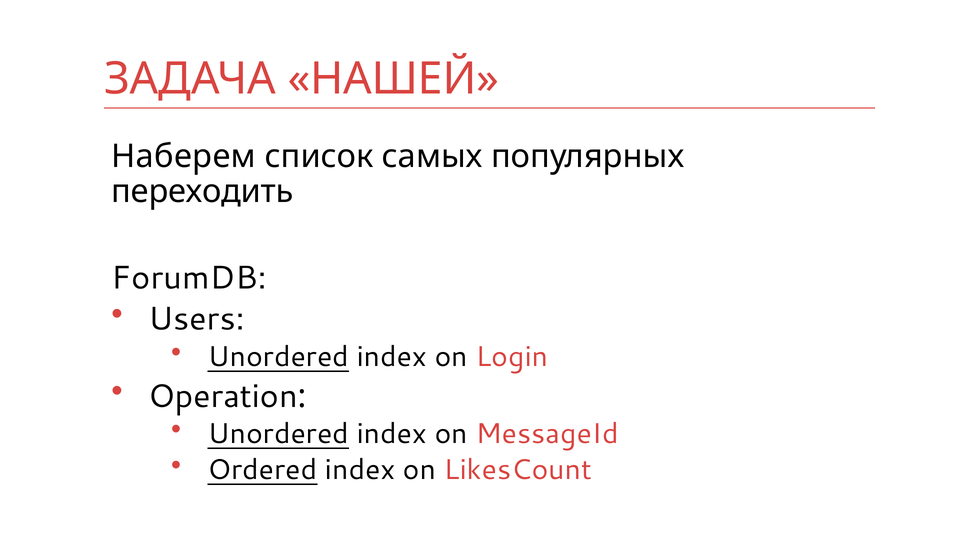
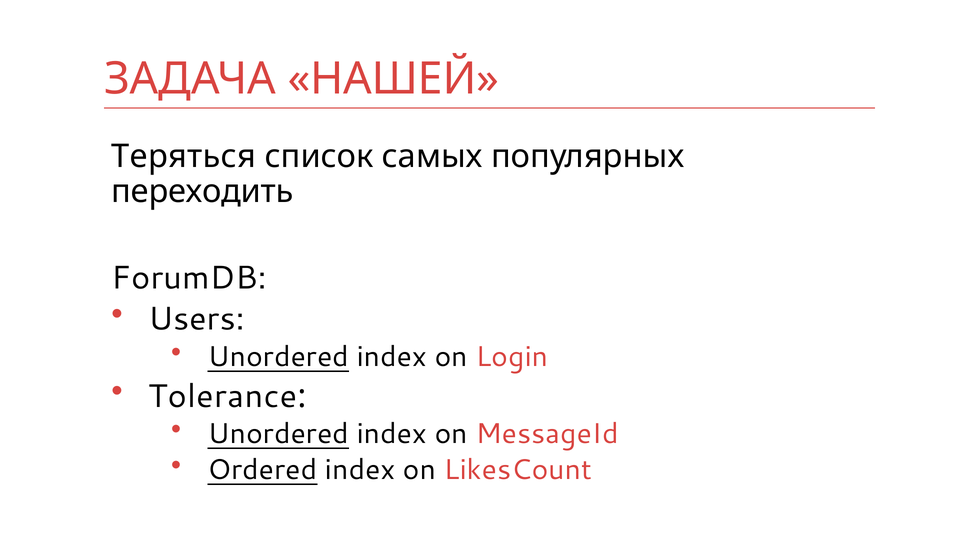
Наберем: Наберем -> Теряться (184, 156)
Operation: Operation -> Tolerance (223, 396)
